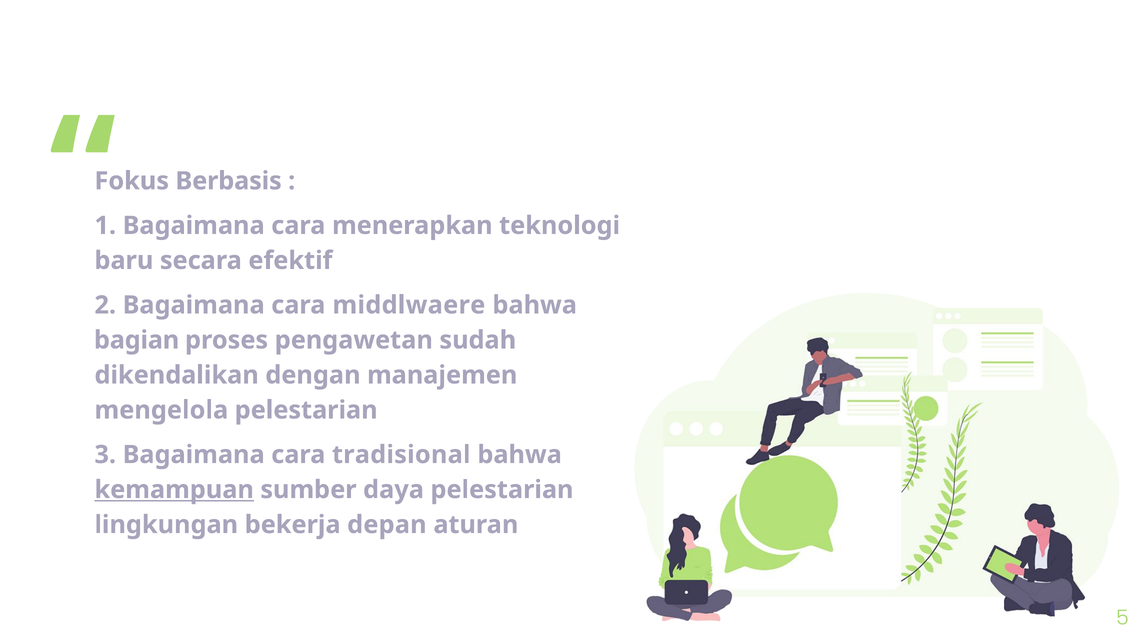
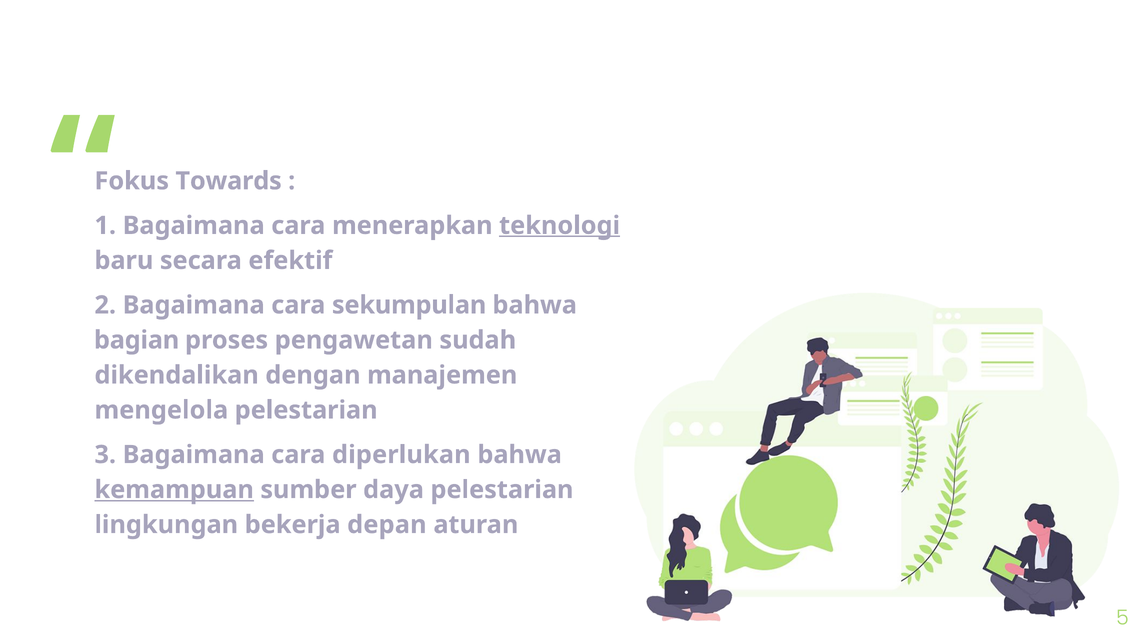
Berbasis: Berbasis -> Towards (229, 181)
teknologi underline: none -> present (560, 226)
middlwaere: middlwaere -> sekumpulan (409, 305)
tradisional: tradisional -> diperlukan (401, 455)
